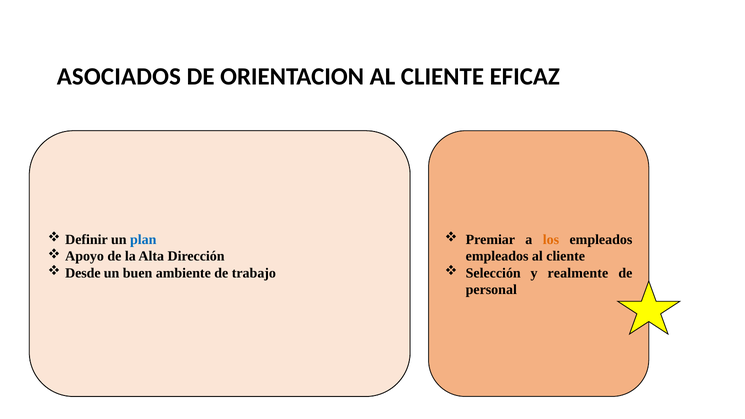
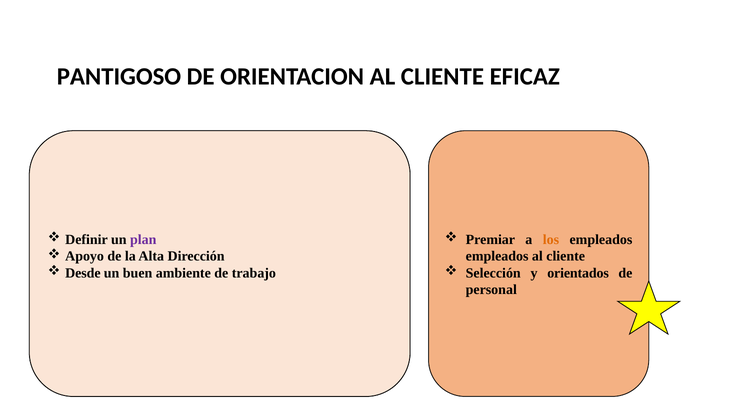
ASOCIADOS: ASOCIADOS -> PANTIGOSO (119, 77)
plan colour: blue -> purple (143, 239)
realmente: realmente -> orientados (578, 273)
